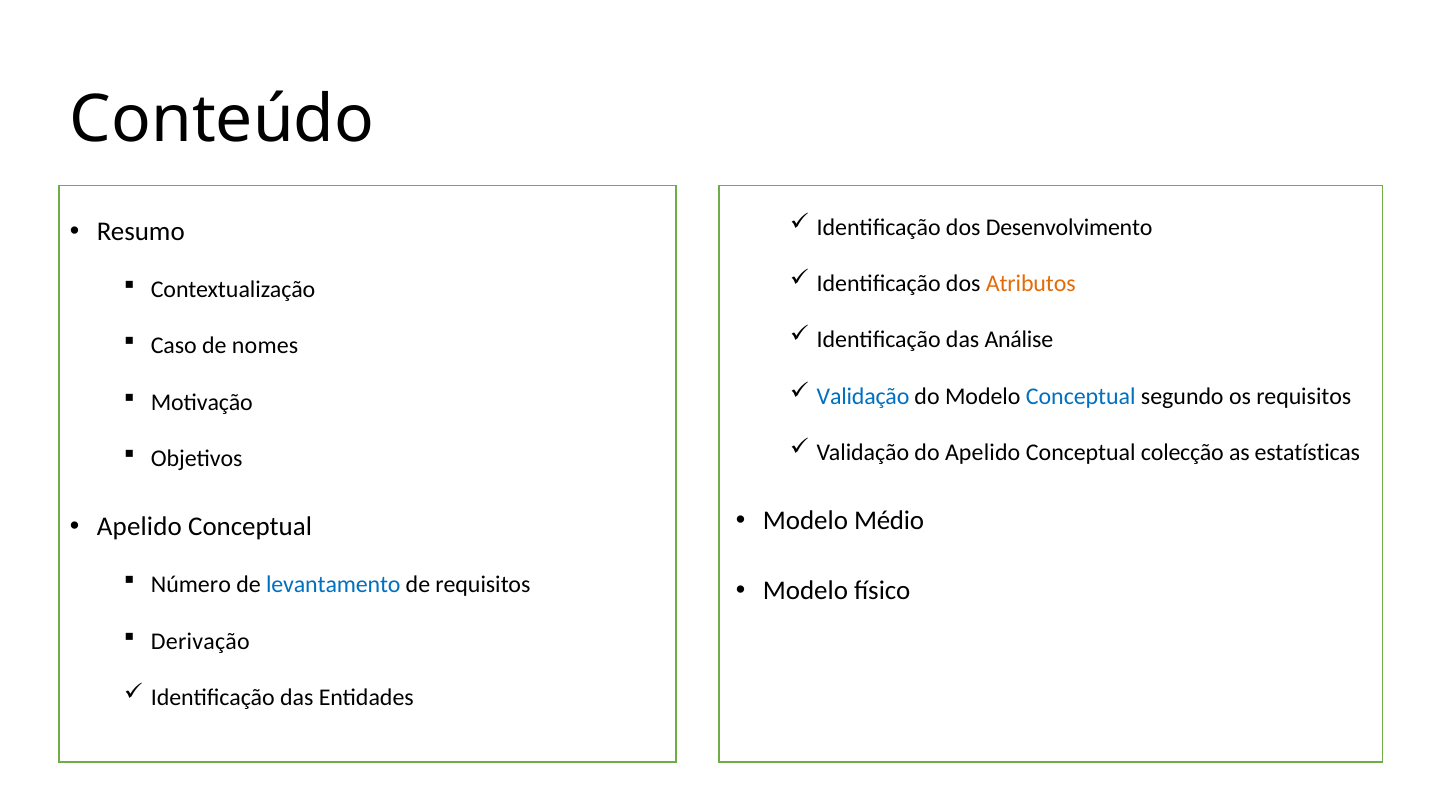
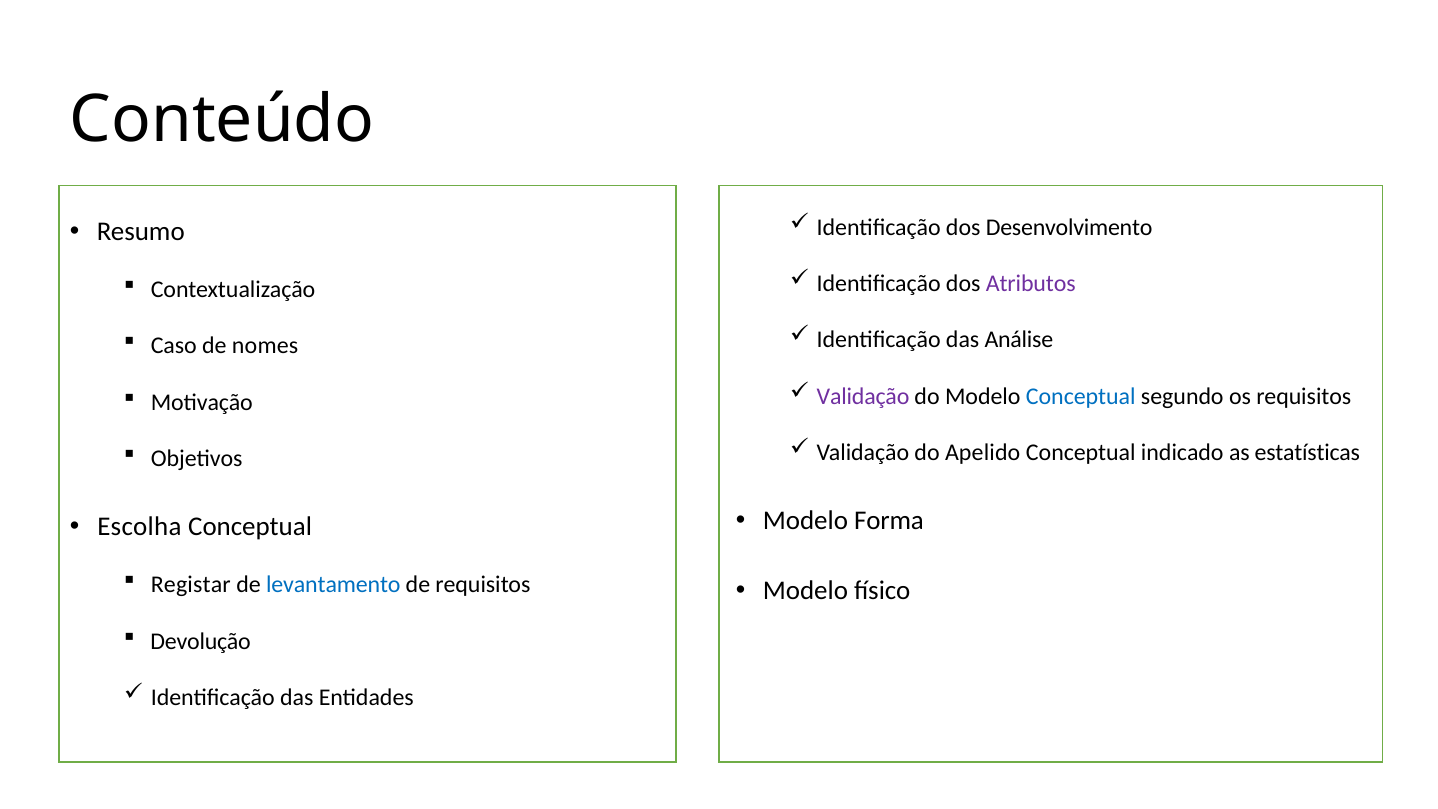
Atributos colour: orange -> purple (1031, 283)
Validação colour: blue -> purple (863, 396)
colecção: colecção -> indicado (1182, 452)
Médio: Médio -> Forma (889, 521)
Apelido: Apelido -> Escolha (139, 527)
Número: Número -> Registar (191, 585)
Derivação: Derivação -> Devolução (201, 641)
